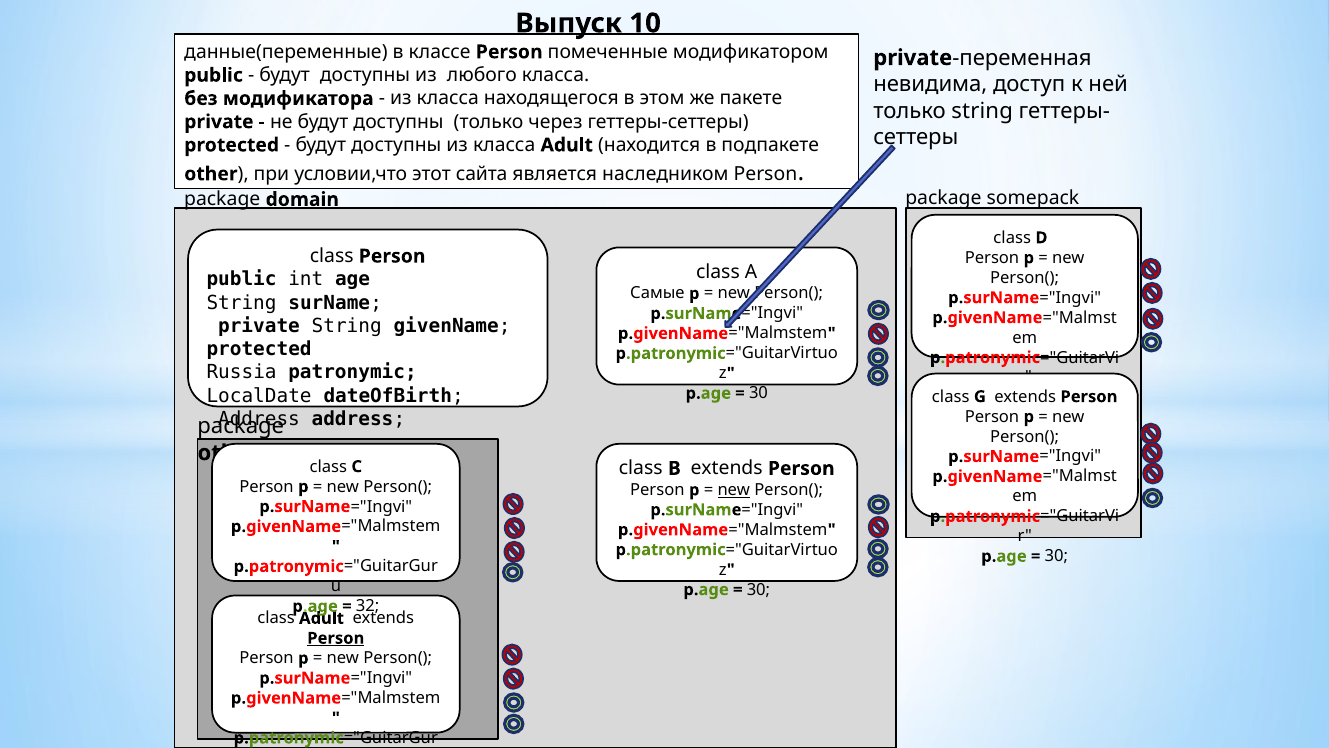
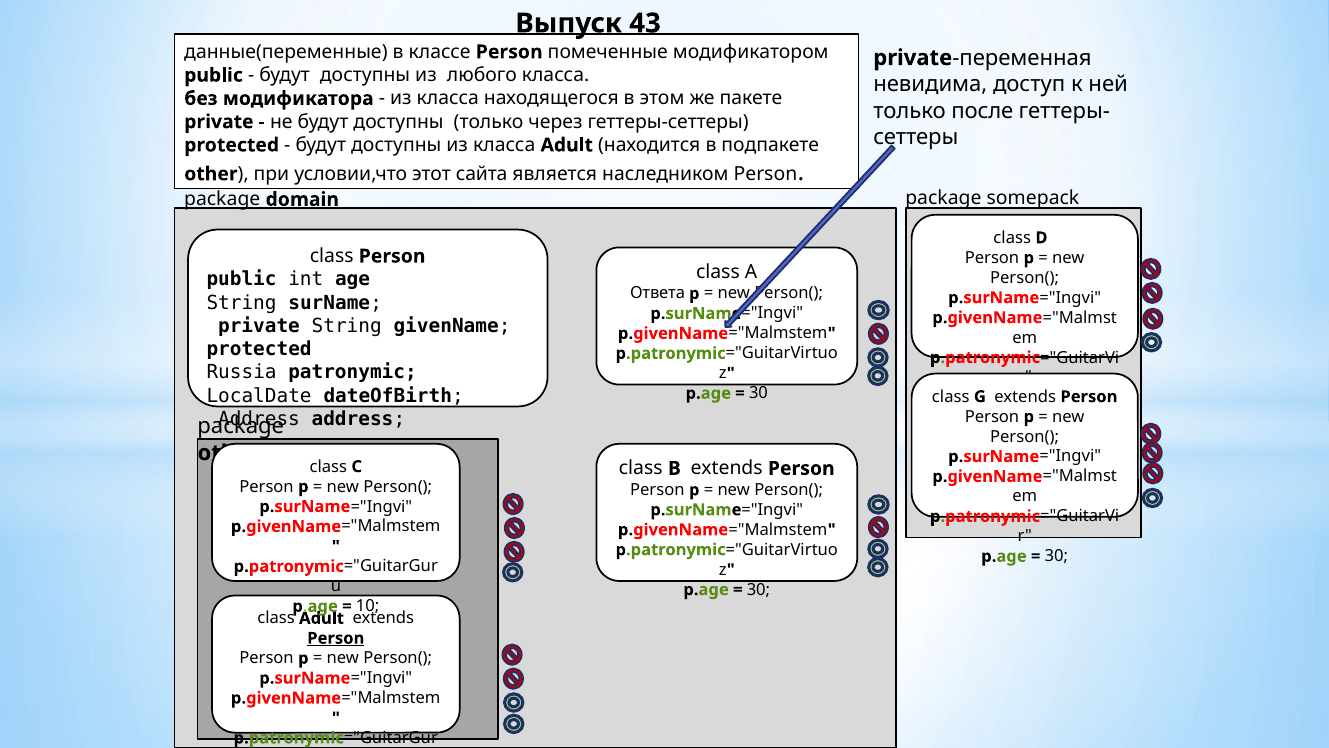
10: 10 -> 43 (645, 23)
только string: string -> после (982, 111)
Самые: Самые -> Ответа (657, 293)
new underline: present -> none (734, 490)
32: 32 -> 10 (368, 606)
